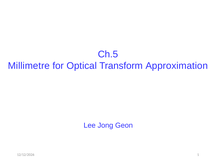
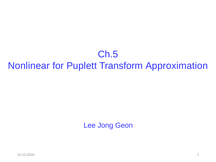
Millimetre: Millimetre -> Nonlinear (29, 66)
Optical: Optical -> Puplett (82, 66)
